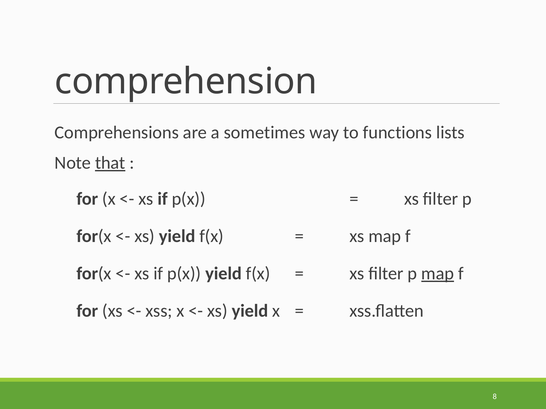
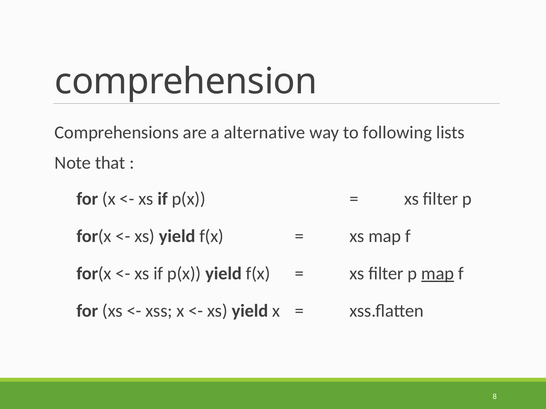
sometimes: sometimes -> alternative (265, 133)
functions: functions -> following (397, 133)
that underline: present -> none (110, 163)
